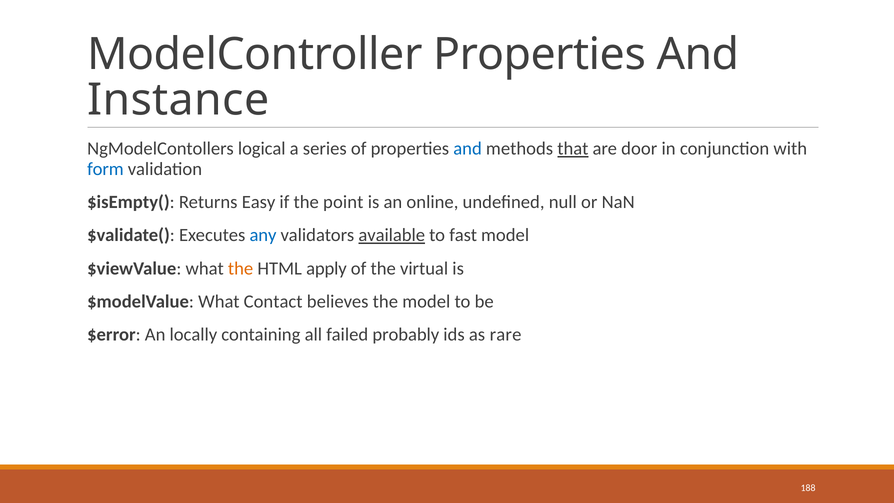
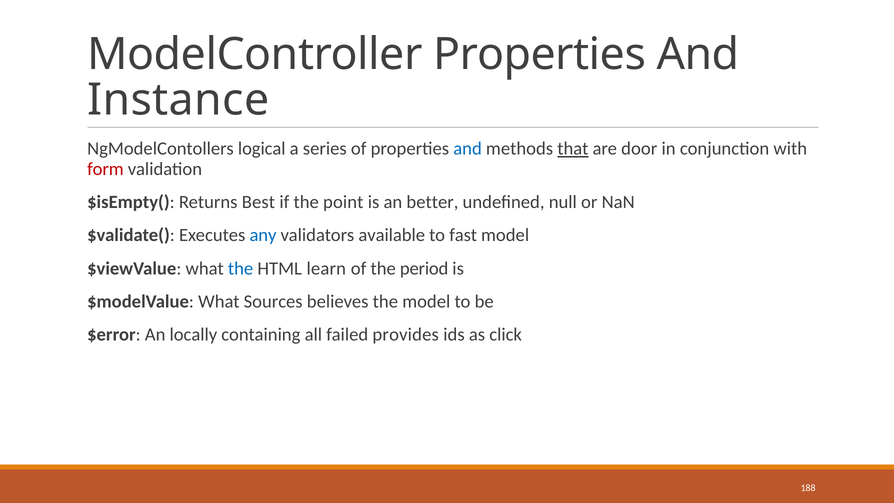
form colour: blue -> red (105, 169)
Easy: Easy -> Best (258, 202)
online: online -> better (432, 202)
available underline: present -> none (392, 235)
the colour: orange -> blue (241, 268)
apply: apply -> learn (326, 268)
virtual: virtual -> period (424, 268)
Contact: Contact -> Sources (273, 302)
probably: probably -> provides (406, 335)
rare: rare -> click (506, 335)
